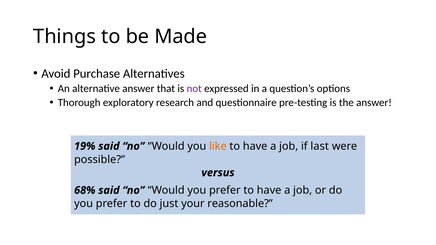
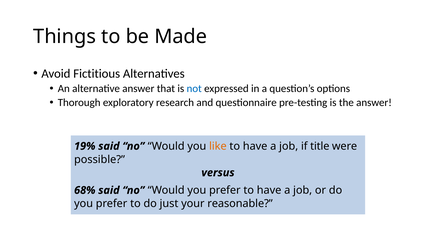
Purchase: Purchase -> Fictitious (97, 74)
not colour: purple -> blue (194, 89)
last: last -> title (320, 146)
